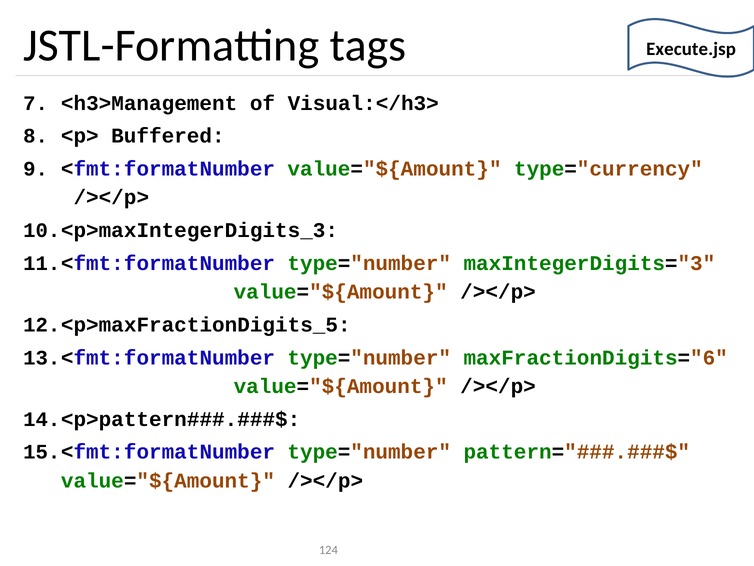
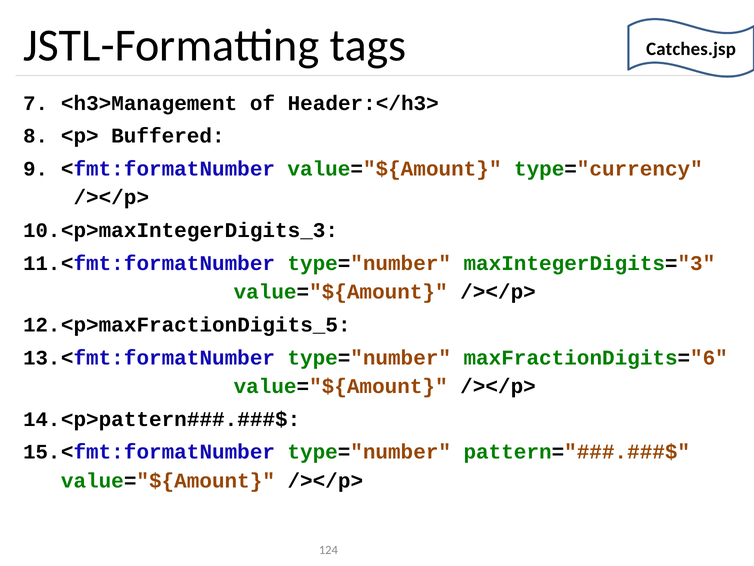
Execute.jsp: Execute.jsp -> Catches.jsp (691, 49)
Visual:</h3>: Visual:</h3> -> Header:</h3> (363, 103)
